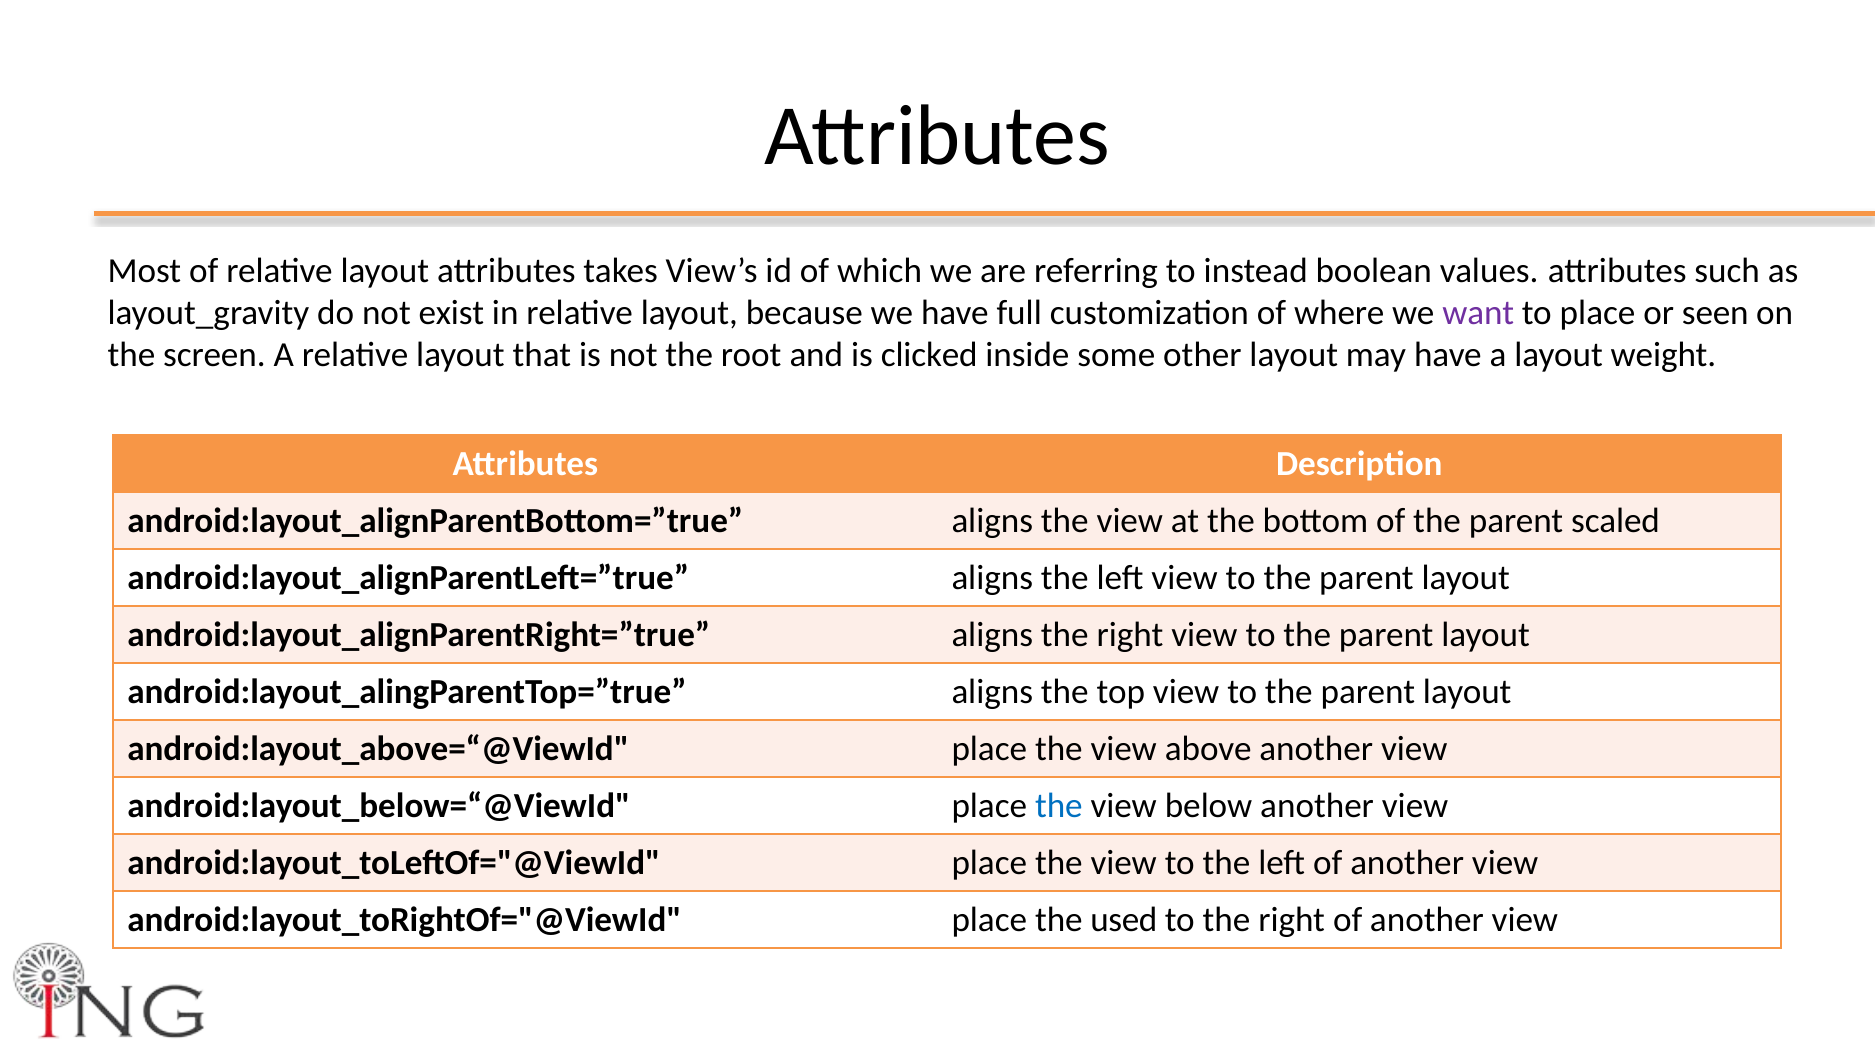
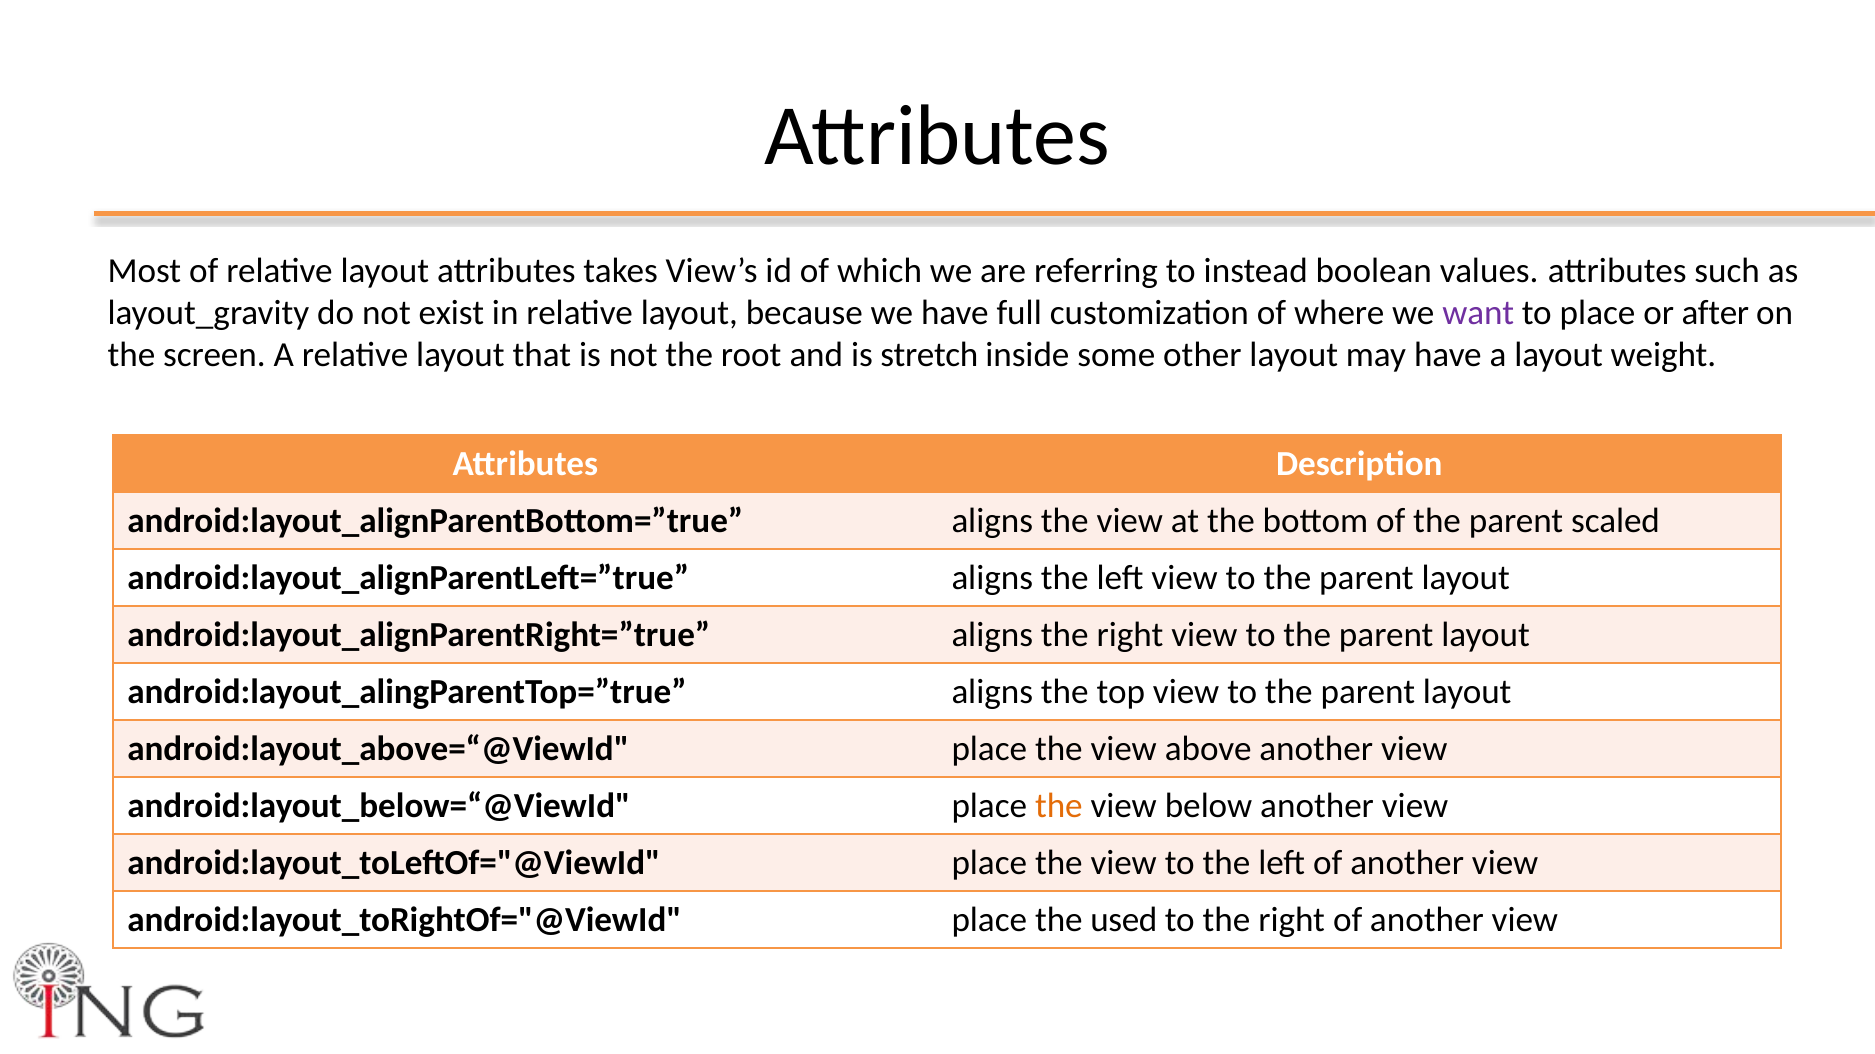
seen: seen -> after (1715, 313)
clicked: clicked -> stretch (929, 355)
the colour: blue -> orange (1059, 807)
